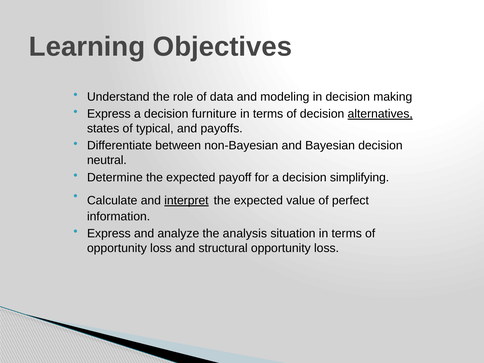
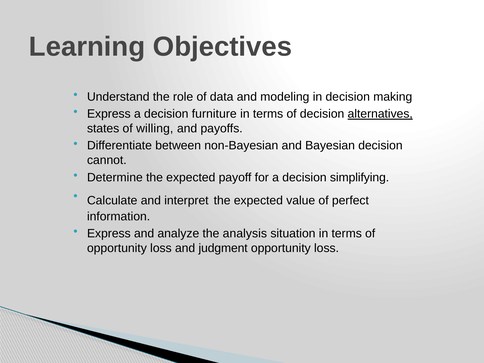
typical: typical -> willing (155, 128)
neutral: neutral -> cannot (107, 160)
interpret underline: present -> none (186, 201)
structural: structural -> judgment (223, 248)
